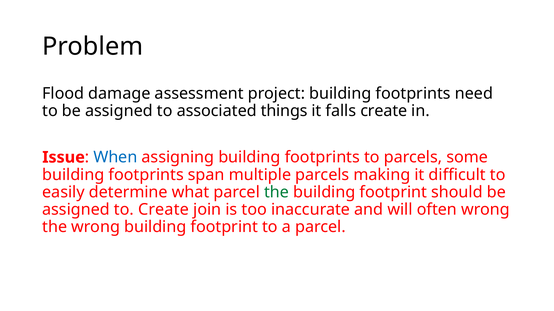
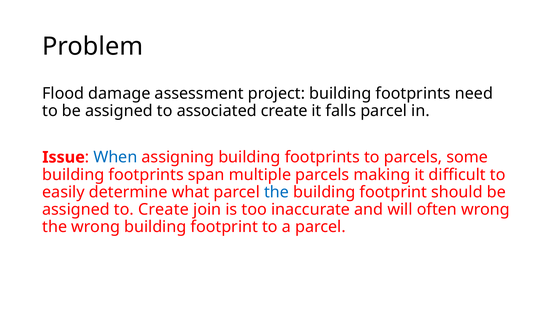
associated things: things -> create (284, 111)
falls create: create -> parcel (384, 111)
the colour: green -> blue (277, 192)
